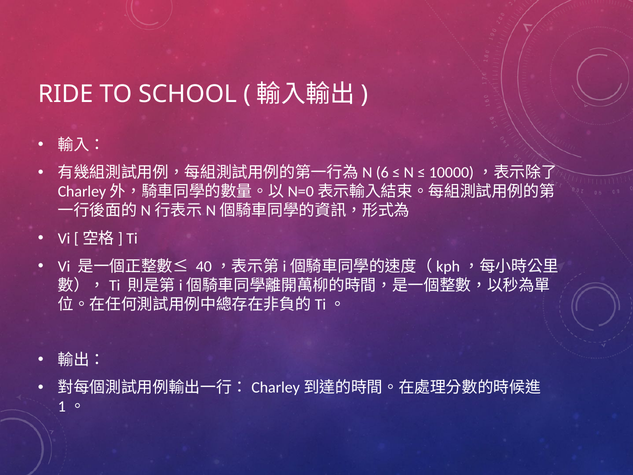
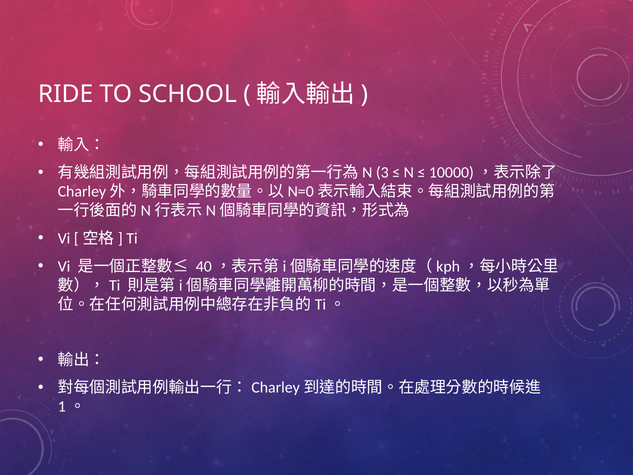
6: 6 -> 3 (382, 173)
